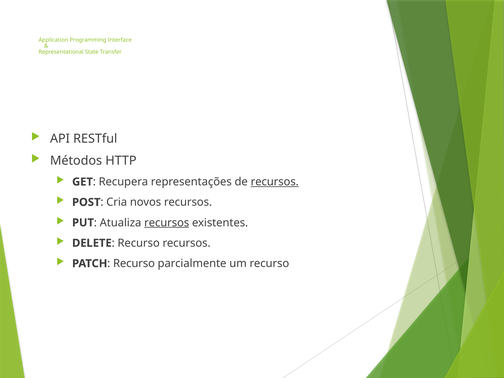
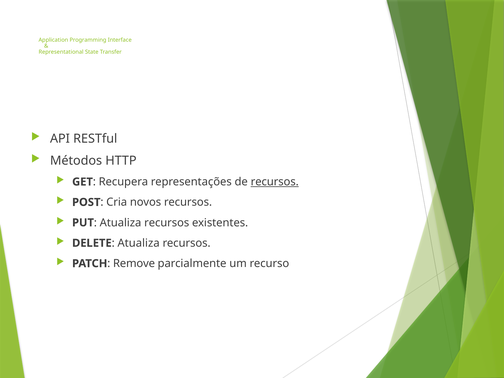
recursos underline: present -> none (167, 223)
DELETE Recurso: Recurso -> Atualiza (139, 243)
PATCH Recurso: Recurso -> Remove (134, 263)
